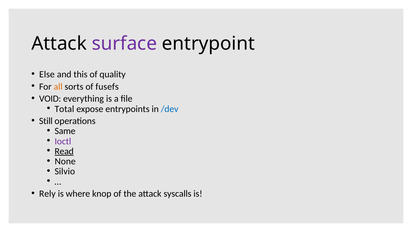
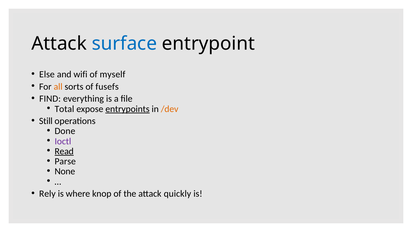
surface colour: purple -> blue (124, 44)
this: this -> wifi (81, 74)
quality: quality -> myself (113, 74)
VOID: VOID -> FIND (50, 99)
entrypoints underline: none -> present (128, 109)
/dev colour: blue -> orange (170, 109)
Same: Same -> Done (65, 131)
None: None -> Parse (65, 161)
Silvio: Silvio -> None (65, 171)
syscalls: syscalls -> quickly (177, 194)
